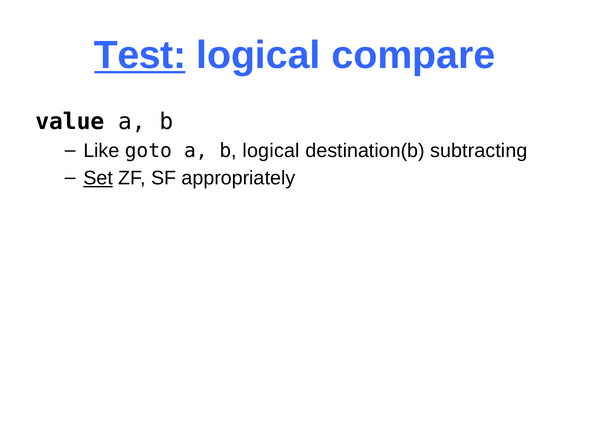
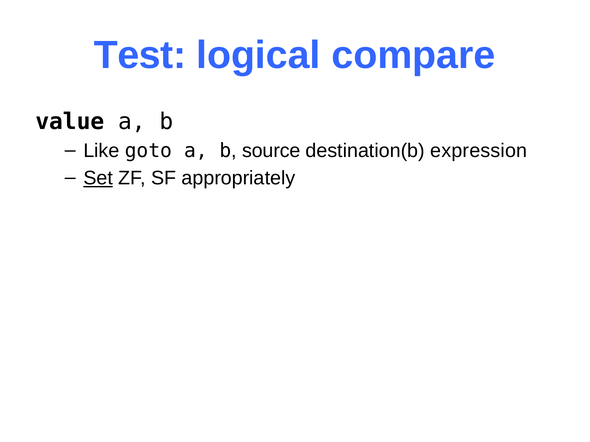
Test underline: present -> none (140, 55)
b logical: logical -> source (271, 151)
subtracting: subtracting -> expression (479, 151)
